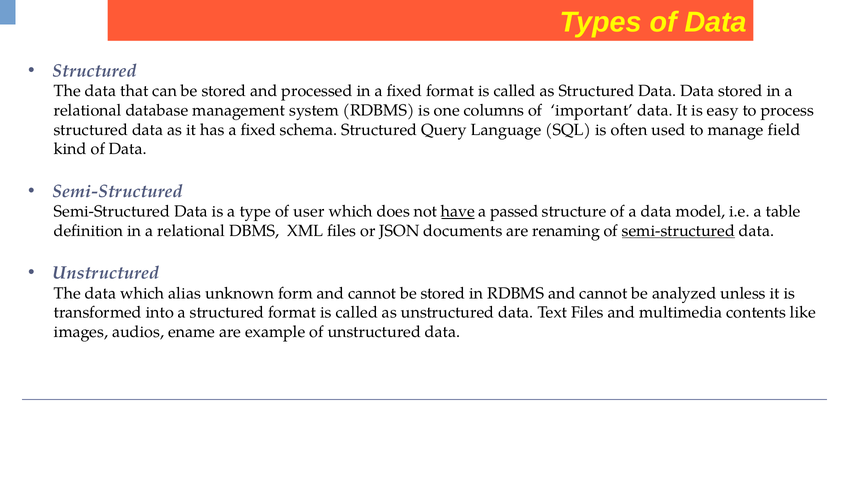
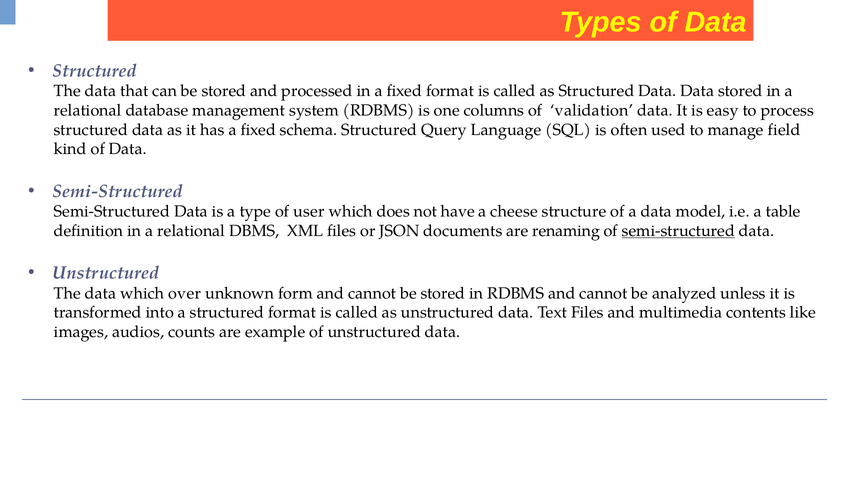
important: important -> validation (592, 110)
have underline: present -> none (458, 212)
passed: passed -> cheese (514, 212)
alias: alias -> over (185, 293)
ename: ename -> counts (192, 332)
